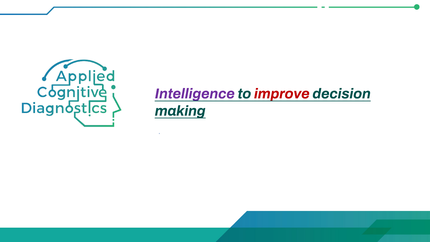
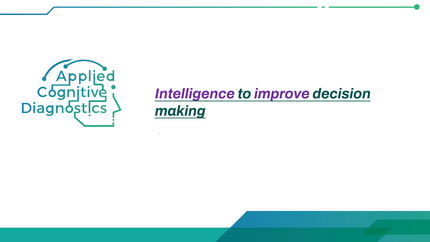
improve colour: red -> purple (282, 94)
